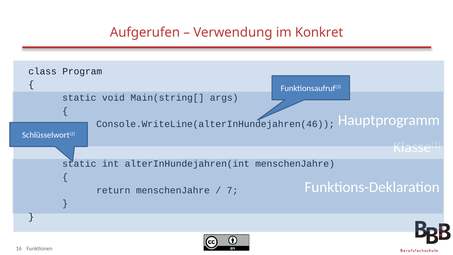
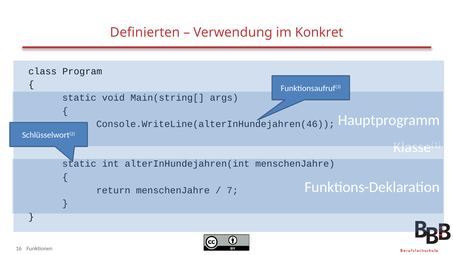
Aufgerufen: Aufgerufen -> Definierten (145, 32)
